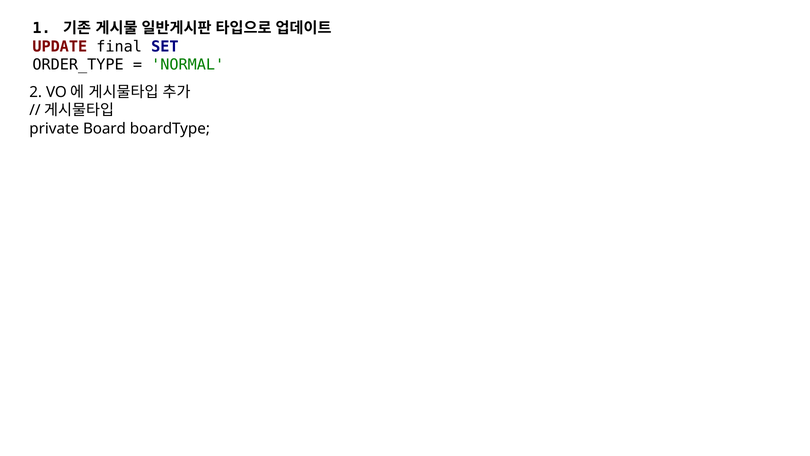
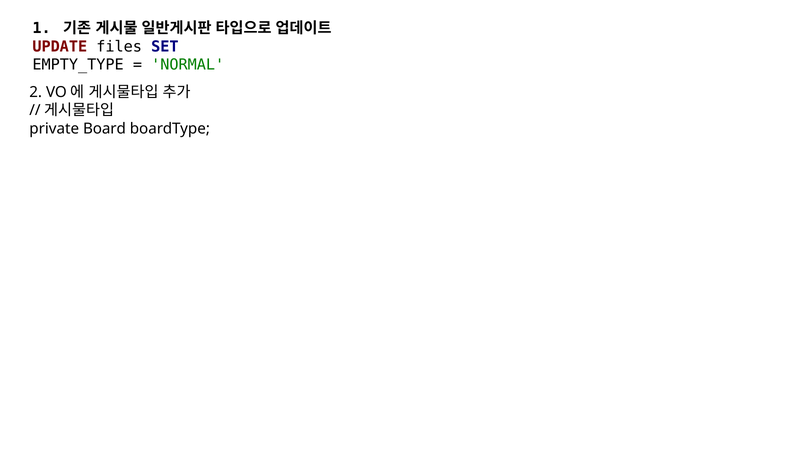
final: final -> files (119, 46)
ORDER_TYPE: ORDER_TYPE -> EMPTY_TYPE (78, 65)
